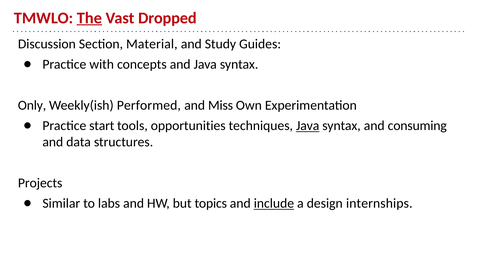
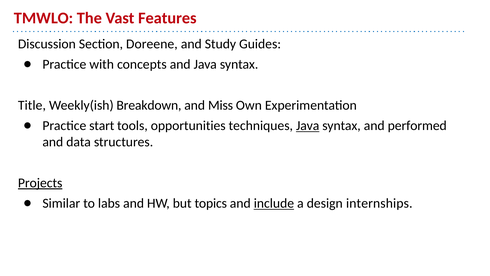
The underline: present -> none (89, 18)
Dropped: Dropped -> Features (167, 18)
Material: Material -> Doreene (152, 44)
Only: Only -> Title (32, 105)
Performed: Performed -> Breakdown (149, 105)
consuming: consuming -> performed (417, 126)
Projects underline: none -> present (40, 183)
